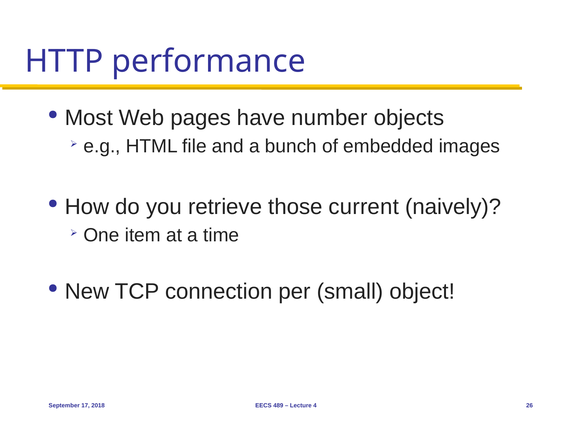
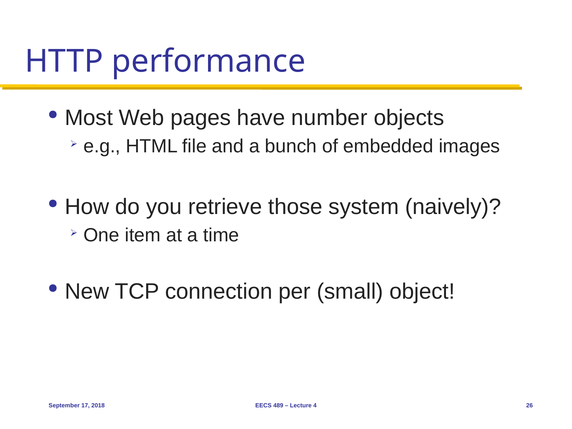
current: current -> system (364, 207)
